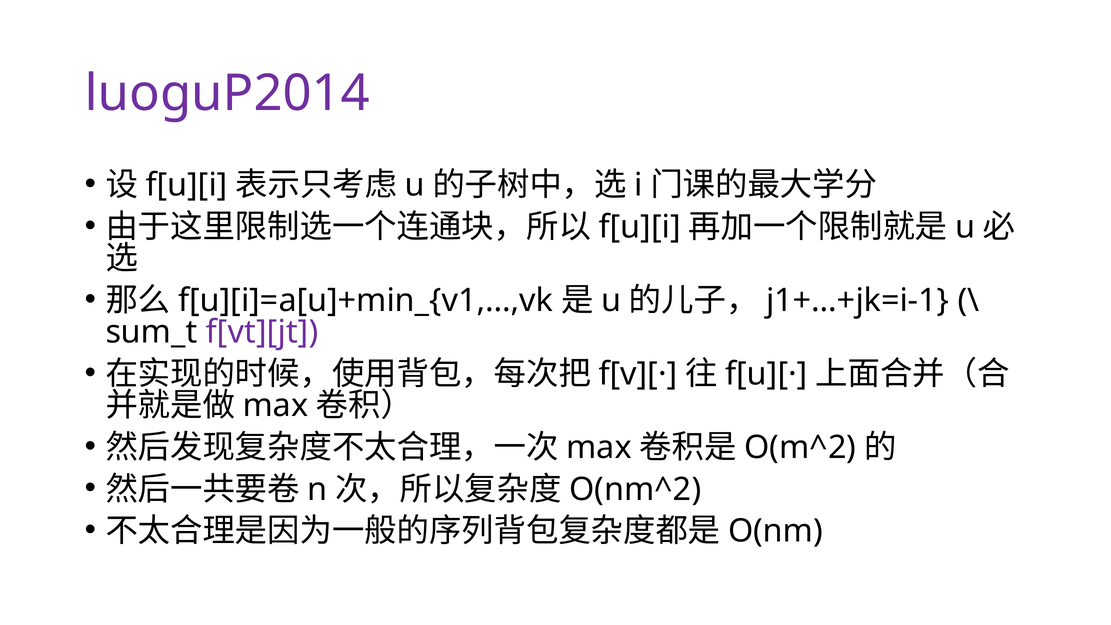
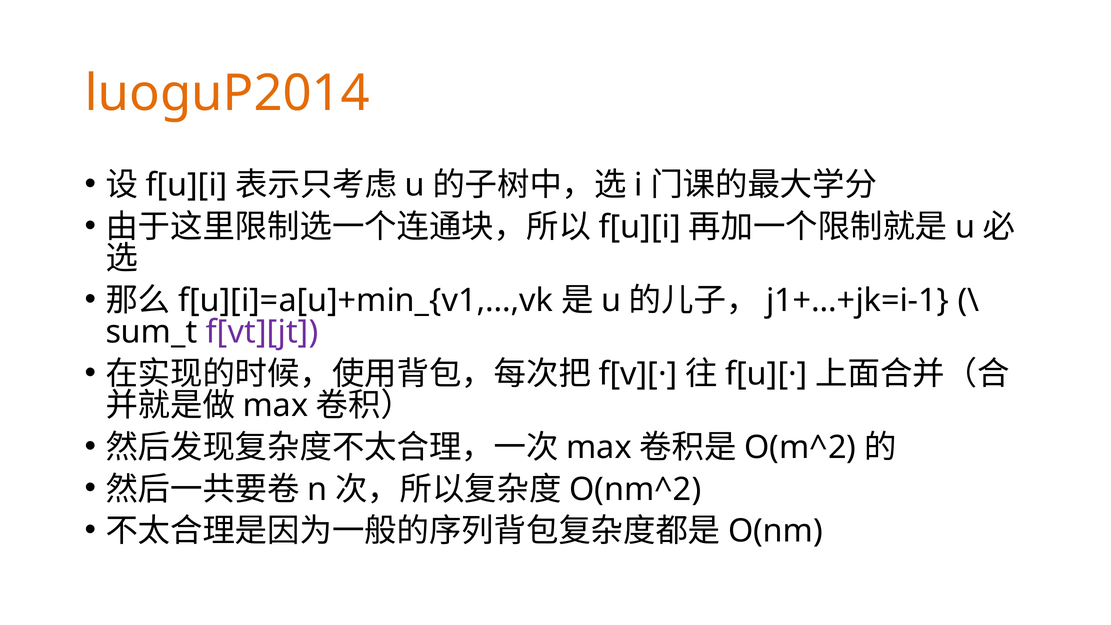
luoguP2014 colour: purple -> orange (227, 93)
